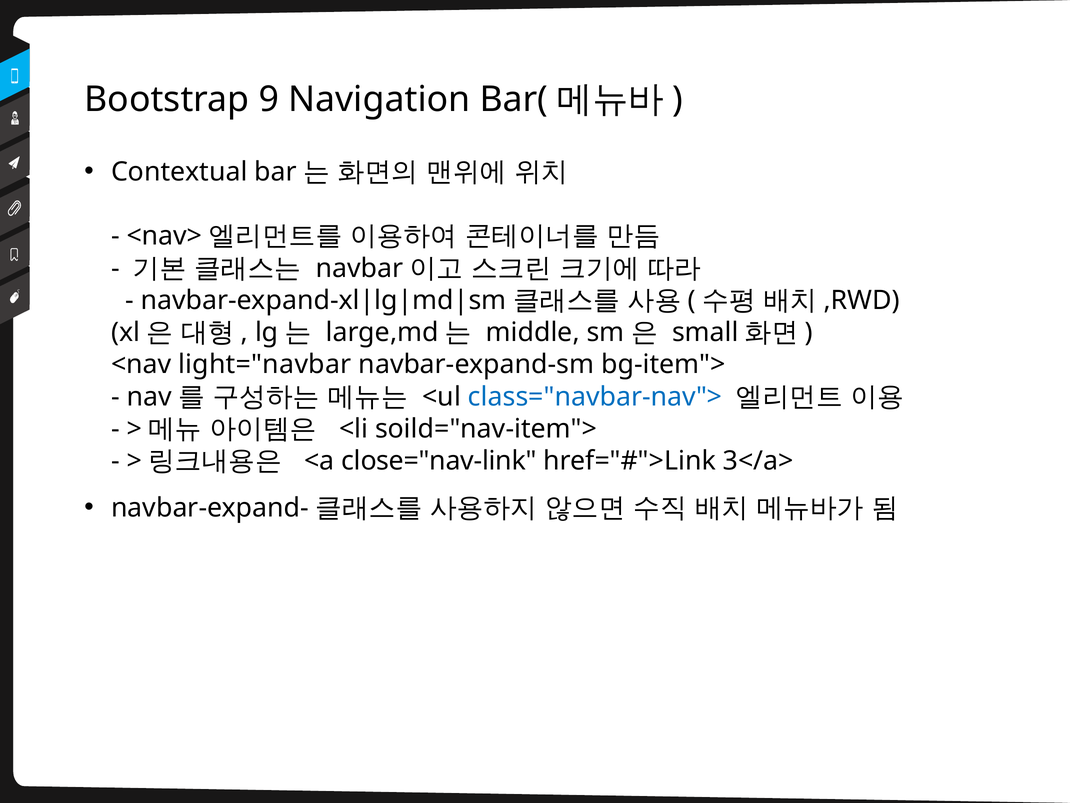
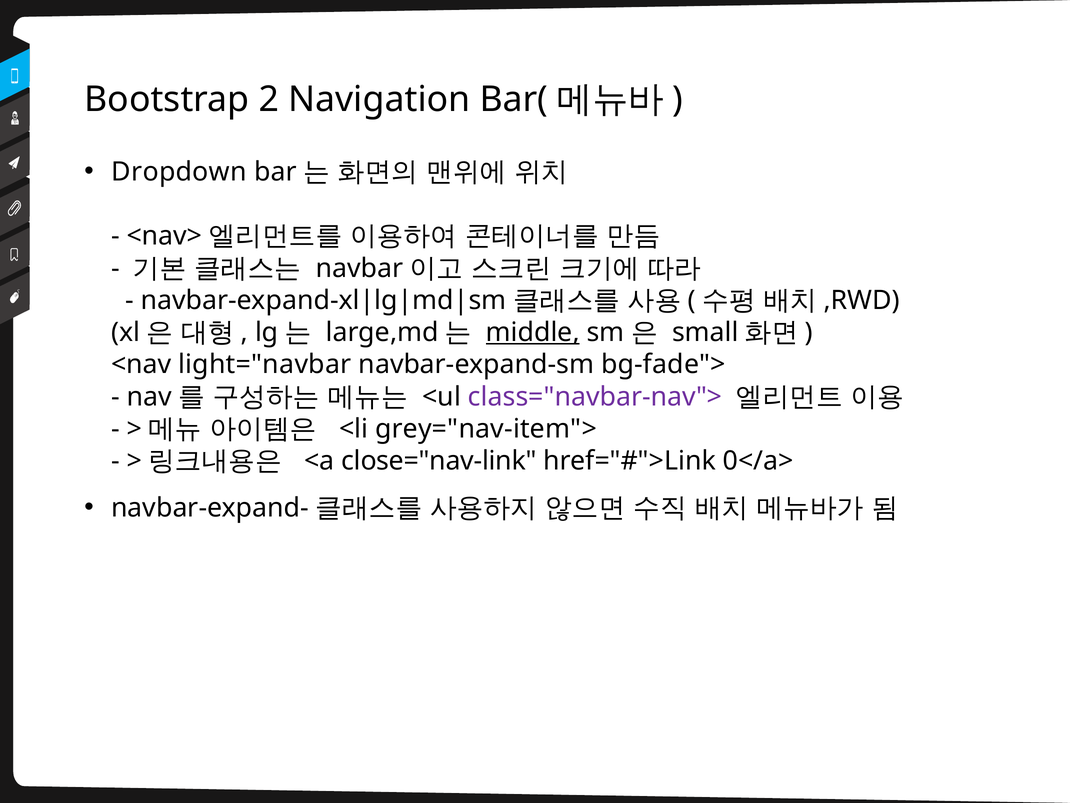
9: 9 -> 2 (269, 100)
Contextual: Contextual -> Dropdown (179, 172)
middle underline: none -> present (533, 332)
bg-item">: bg-item"> -> bg-fade"> (663, 364)
class="navbar-nav"> colour: blue -> purple (595, 396)
soild="nav-item">: soild="nav-item"> -> grey="nav-item"> (486, 429)
3</a>: 3</a> -> 0</a> (758, 461)
